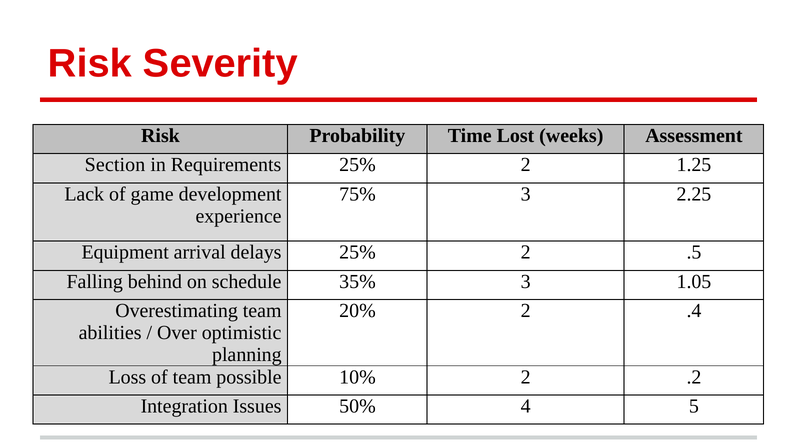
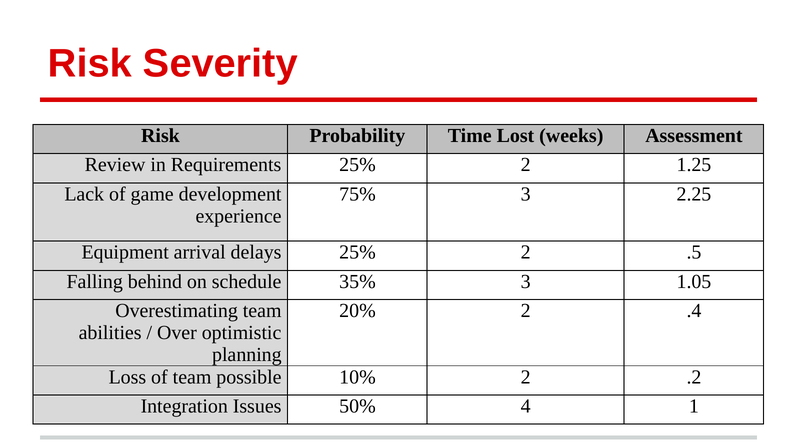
Section: Section -> Review (115, 165)
5: 5 -> 1 (694, 406)
